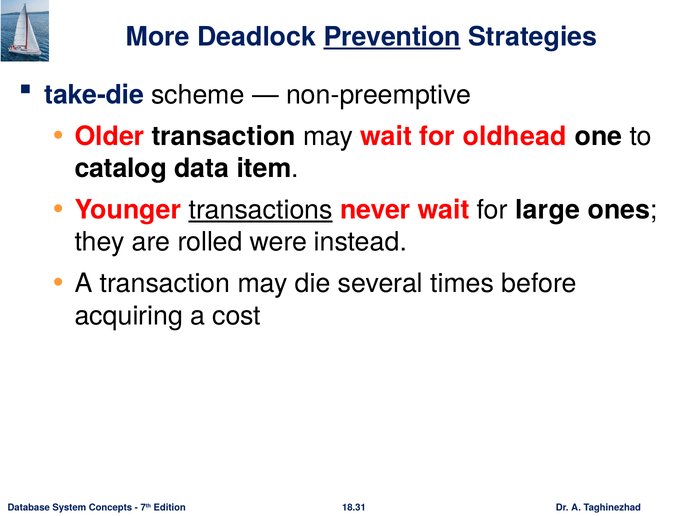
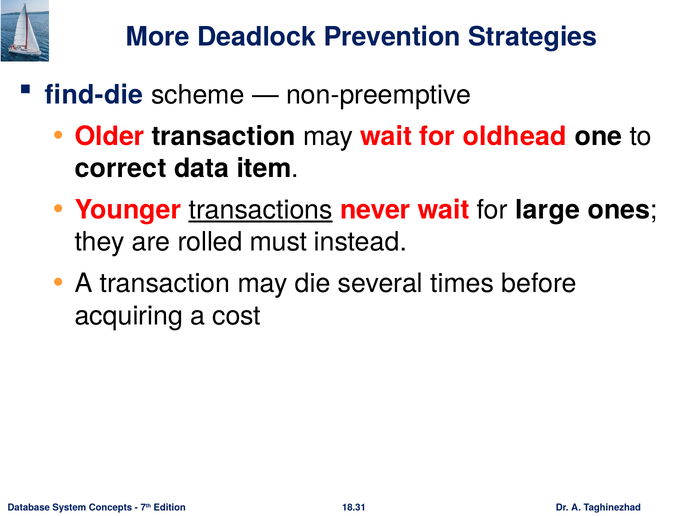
Prevention underline: present -> none (392, 37)
take-die: take-die -> find-die (94, 95)
catalog: catalog -> correct (121, 169)
were: were -> must (278, 242)
